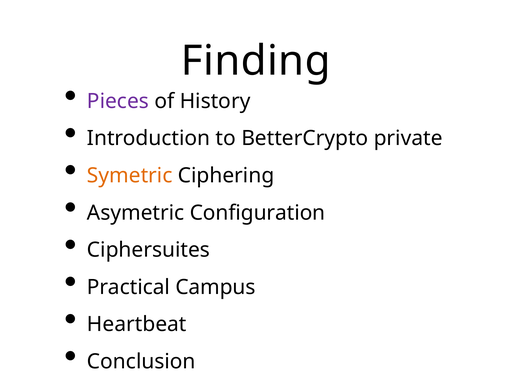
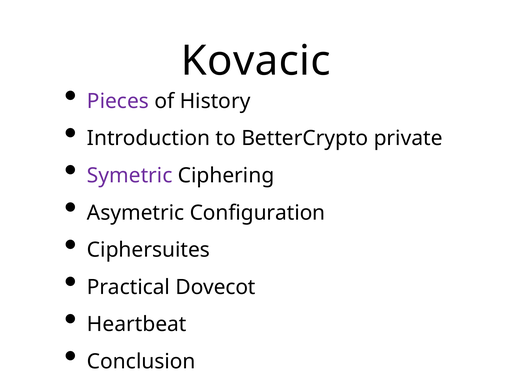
Finding: Finding -> Kovacic (256, 61)
Symetric colour: orange -> purple (130, 176)
Campus: Campus -> Dovecot (216, 287)
